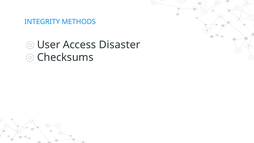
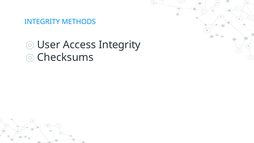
Access Disaster: Disaster -> Integrity (120, 45)
